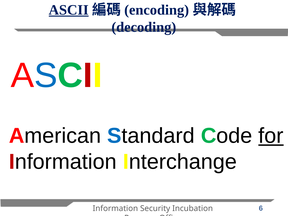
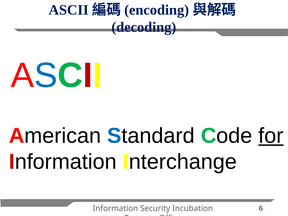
ASCII underline: present -> none (69, 10)
